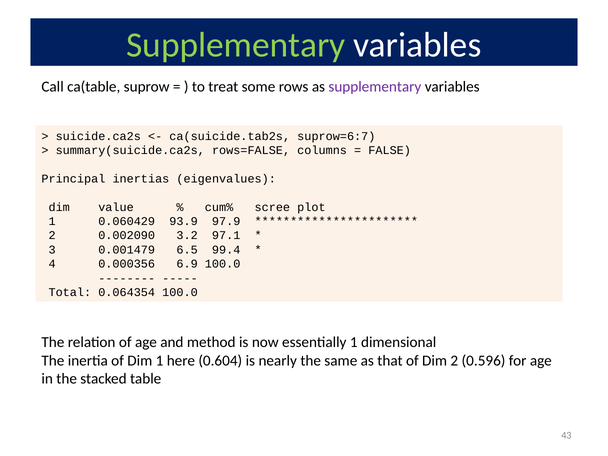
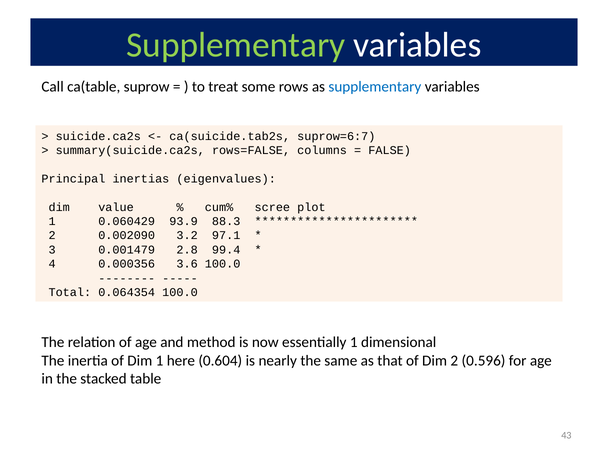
supplementary colour: purple -> blue (375, 87)
97.9: 97.9 -> 88.3 (226, 221)
6.5: 6.5 -> 2.8 (187, 250)
6.9: 6.9 -> 3.6 (187, 264)
